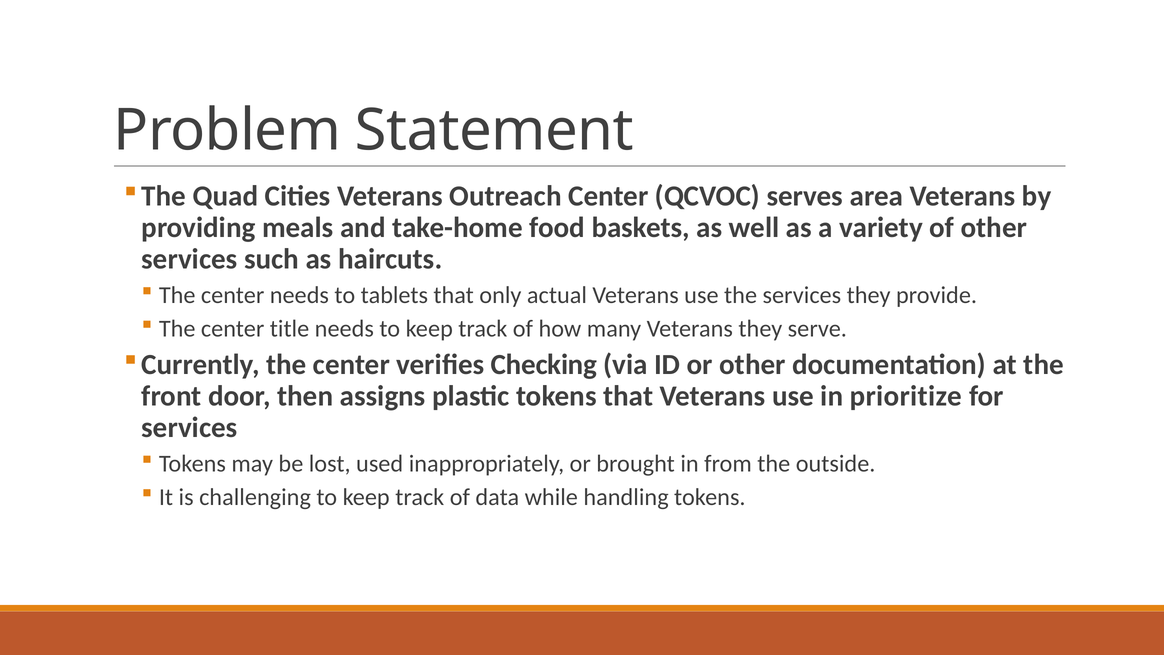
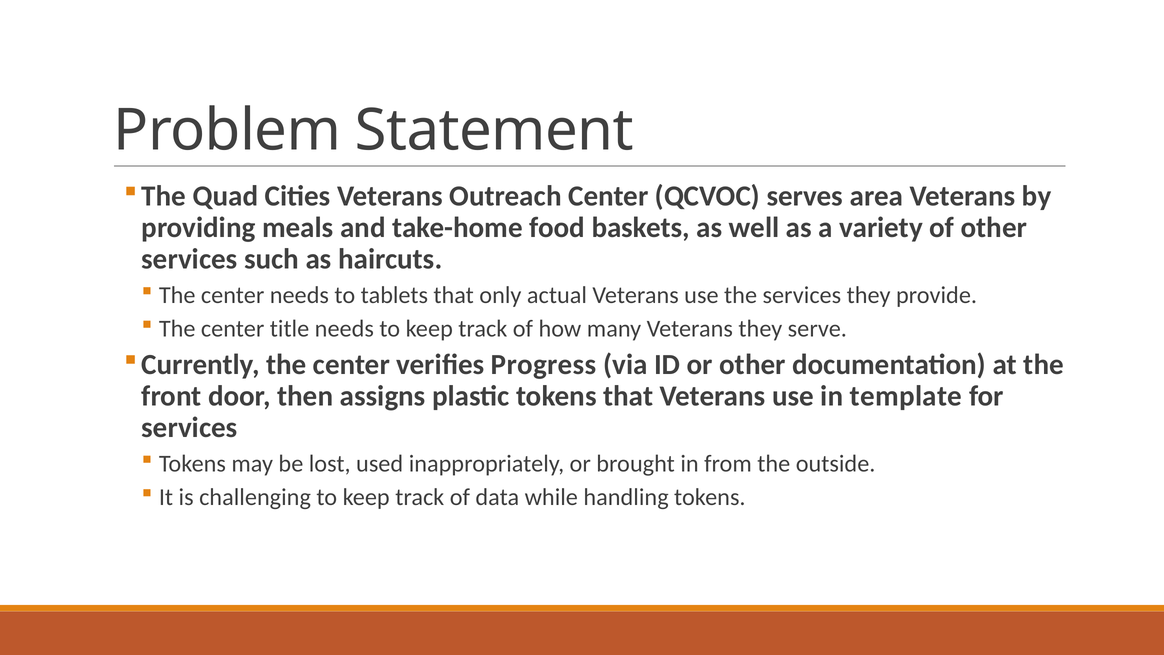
Checking: Checking -> Progress (544, 365)
prioritize: prioritize -> template (906, 396)
